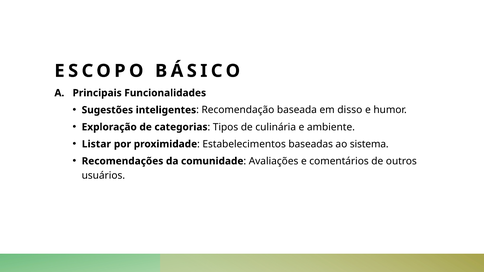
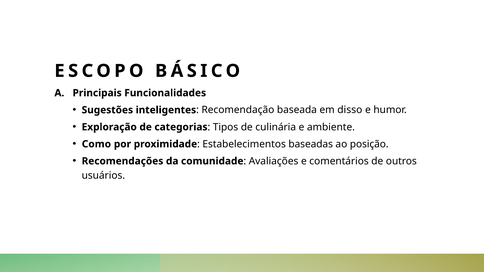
Listar: Listar -> Como (96, 144)
sistema: sistema -> posição (369, 144)
